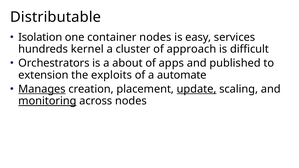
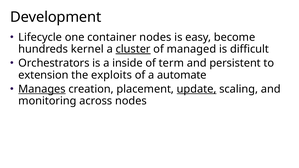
Distributable: Distributable -> Development (56, 17)
Isolation: Isolation -> Lifecycle (40, 37)
services: services -> become (235, 37)
cluster underline: none -> present (133, 49)
approach: approach -> managed (191, 49)
about: about -> inside (127, 63)
apps: apps -> term (171, 63)
published: published -> persistent (235, 63)
monitoring underline: present -> none (47, 101)
